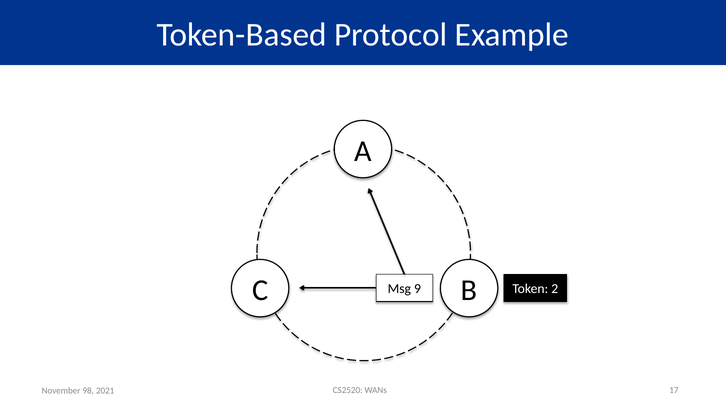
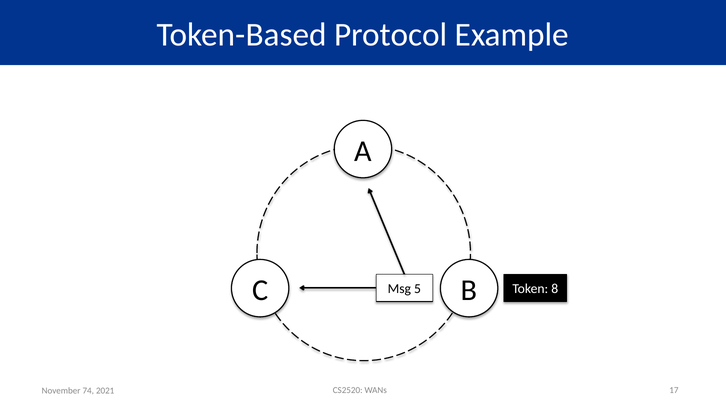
2: 2 -> 8 (555, 288)
9: 9 -> 5 (418, 288)
98: 98 -> 74 (88, 390)
